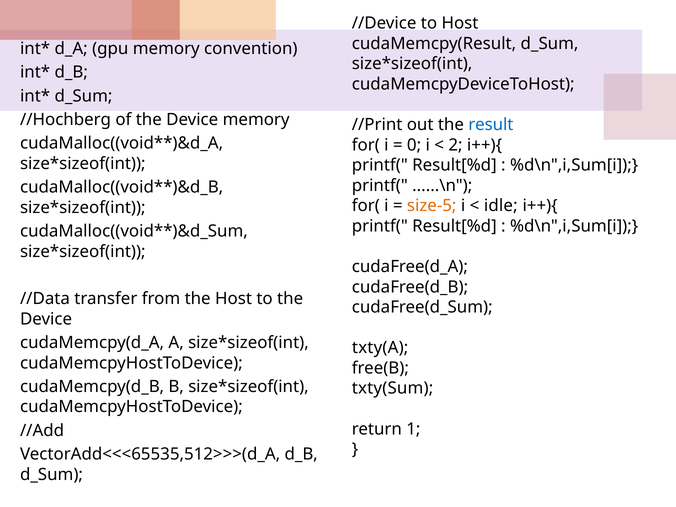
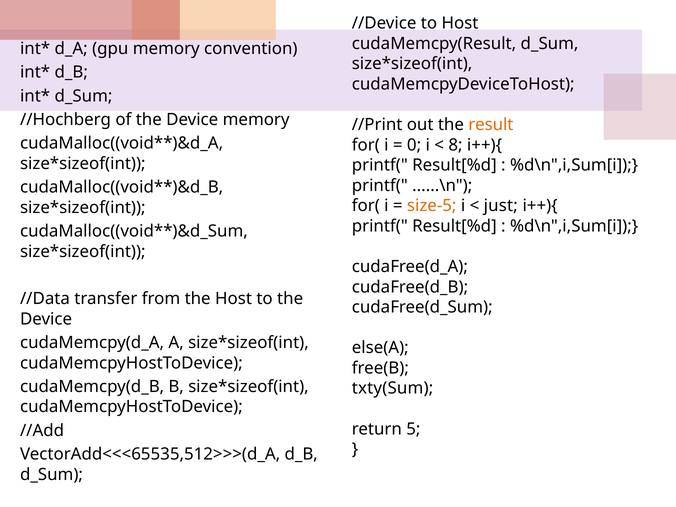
result colour: blue -> orange (491, 125)
2: 2 -> 8 (456, 145)
idle: idle -> just (501, 206)
txty(A: txty(A -> else(A (380, 348)
1: 1 -> 5 (413, 429)
